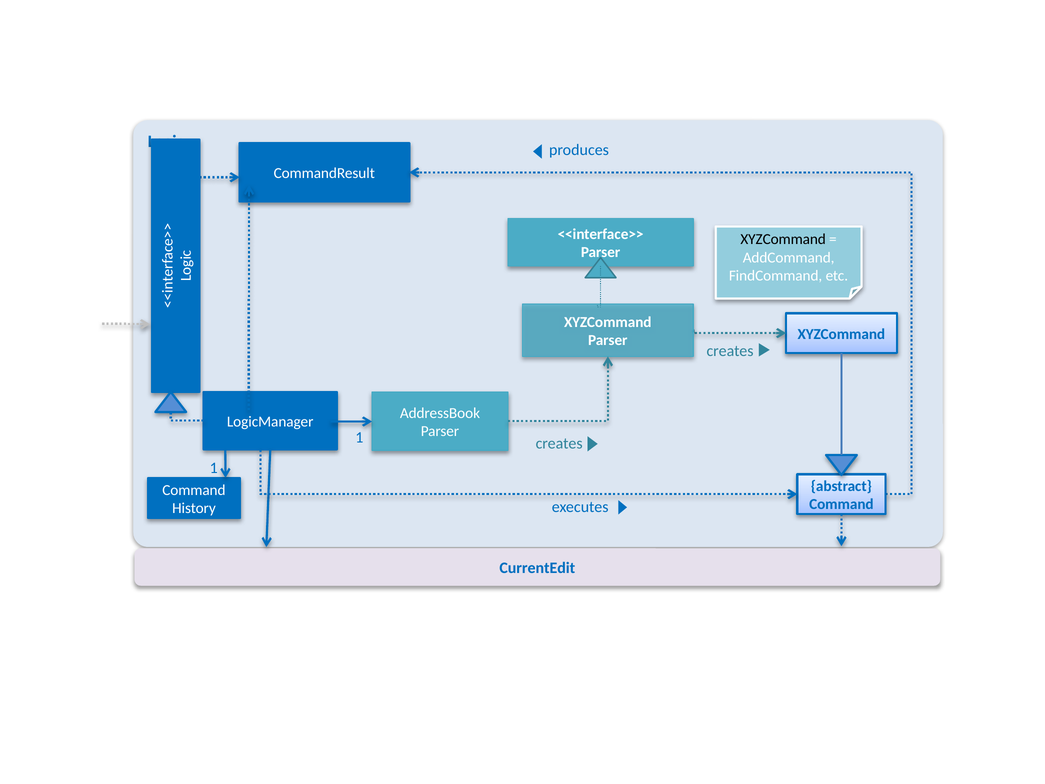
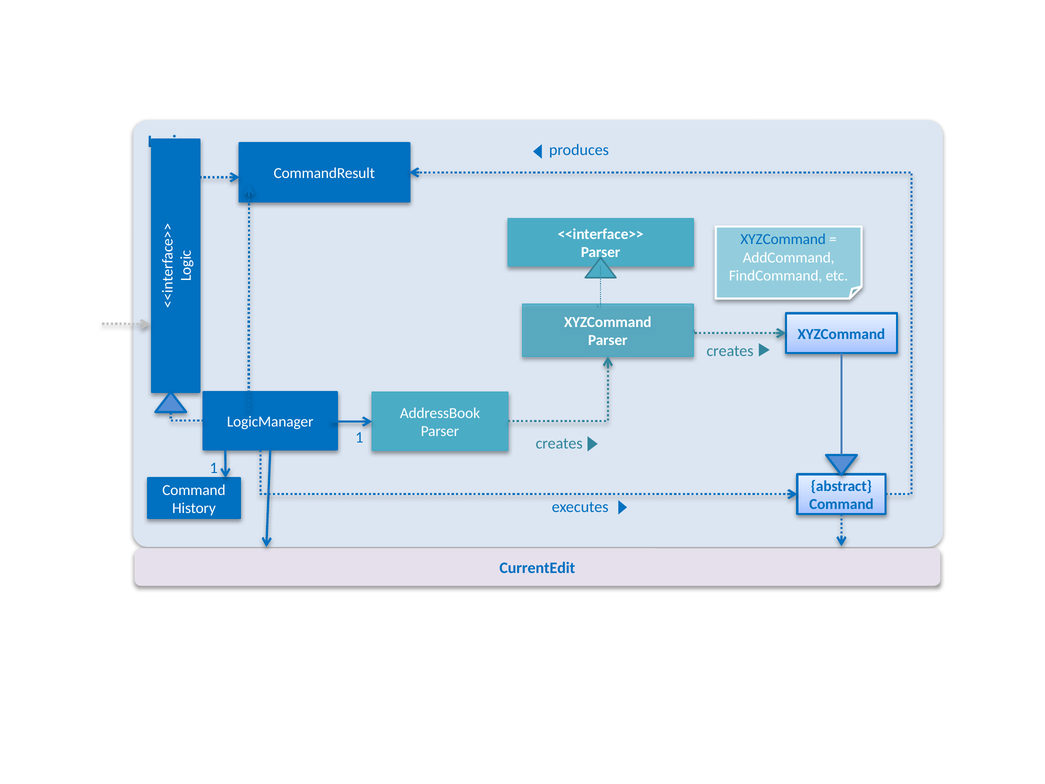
XYZCommand colour: black -> blue (783, 239)
